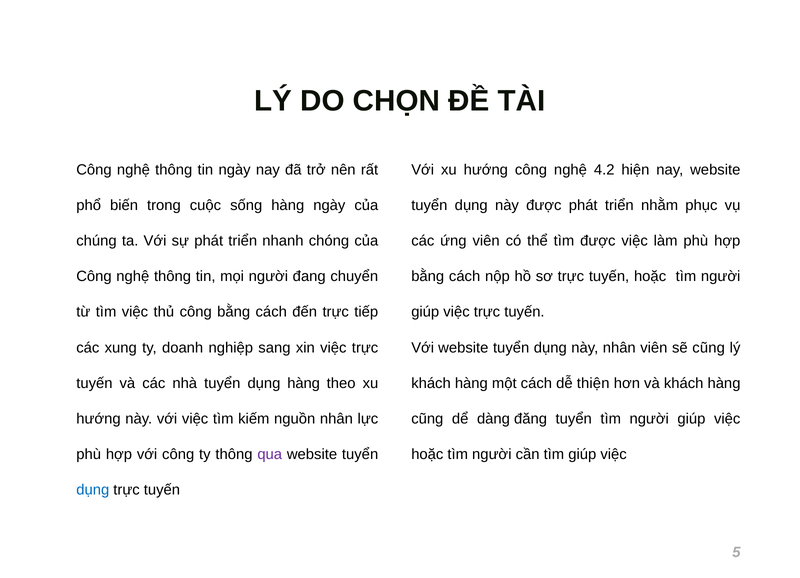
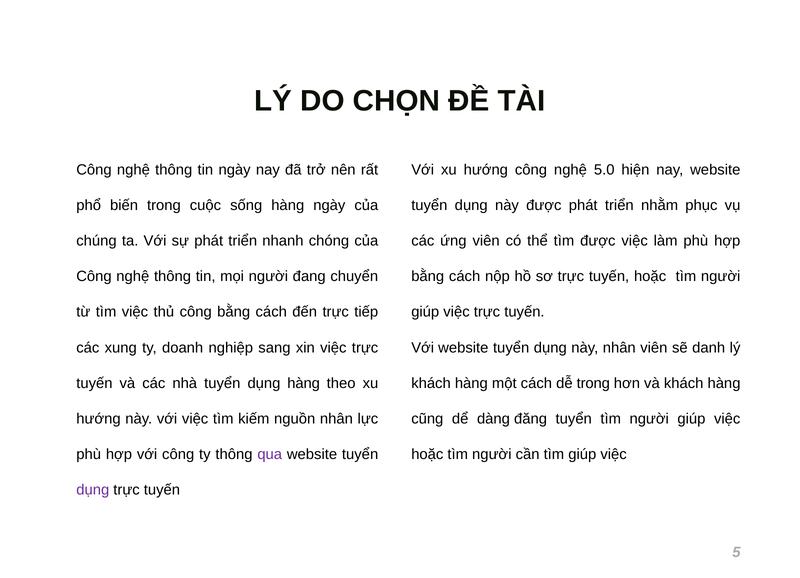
4.2: 4.2 -> 5.0 (604, 170)
sẽ cũng: cũng -> danh (709, 348)
dễ thiện: thiện -> trong (593, 383)
dụng colour: blue -> purple (93, 490)
